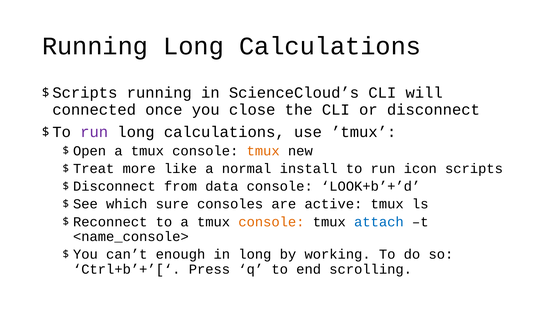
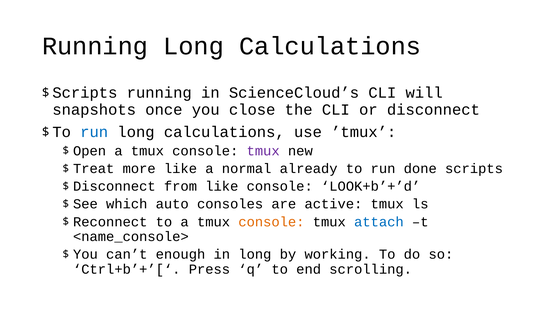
connected: connected -> snapshots (94, 110)
run colour: purple -> blue (94, 132)
tmux colour: orange -> purple (263, 151)
install: install -> already (309, 169)
icon: icon -> done (420, 169)
from data: data -> like (222, 186)
sure: sure -> auto (172, 204)
